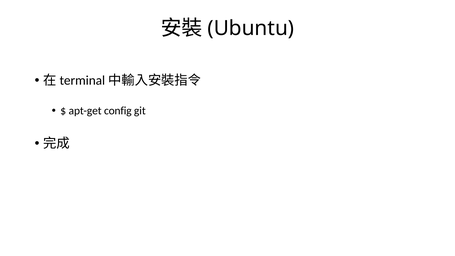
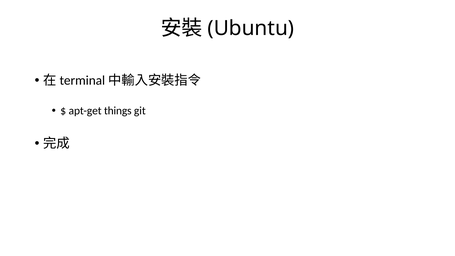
config: config -> things (118, 111)
